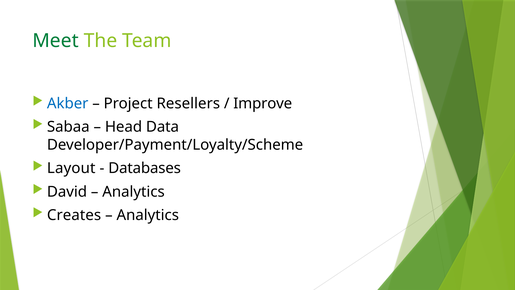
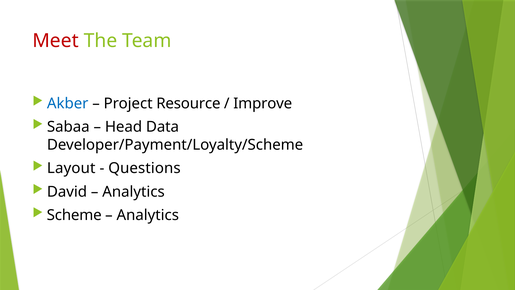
Meet colour: green -> red (56, 41)
Resellers: Resellers -> Resource (188, 103)
Databases: Databases -> Questions (144, 168)
Creates: Creates -> Scheme (74, 215)
